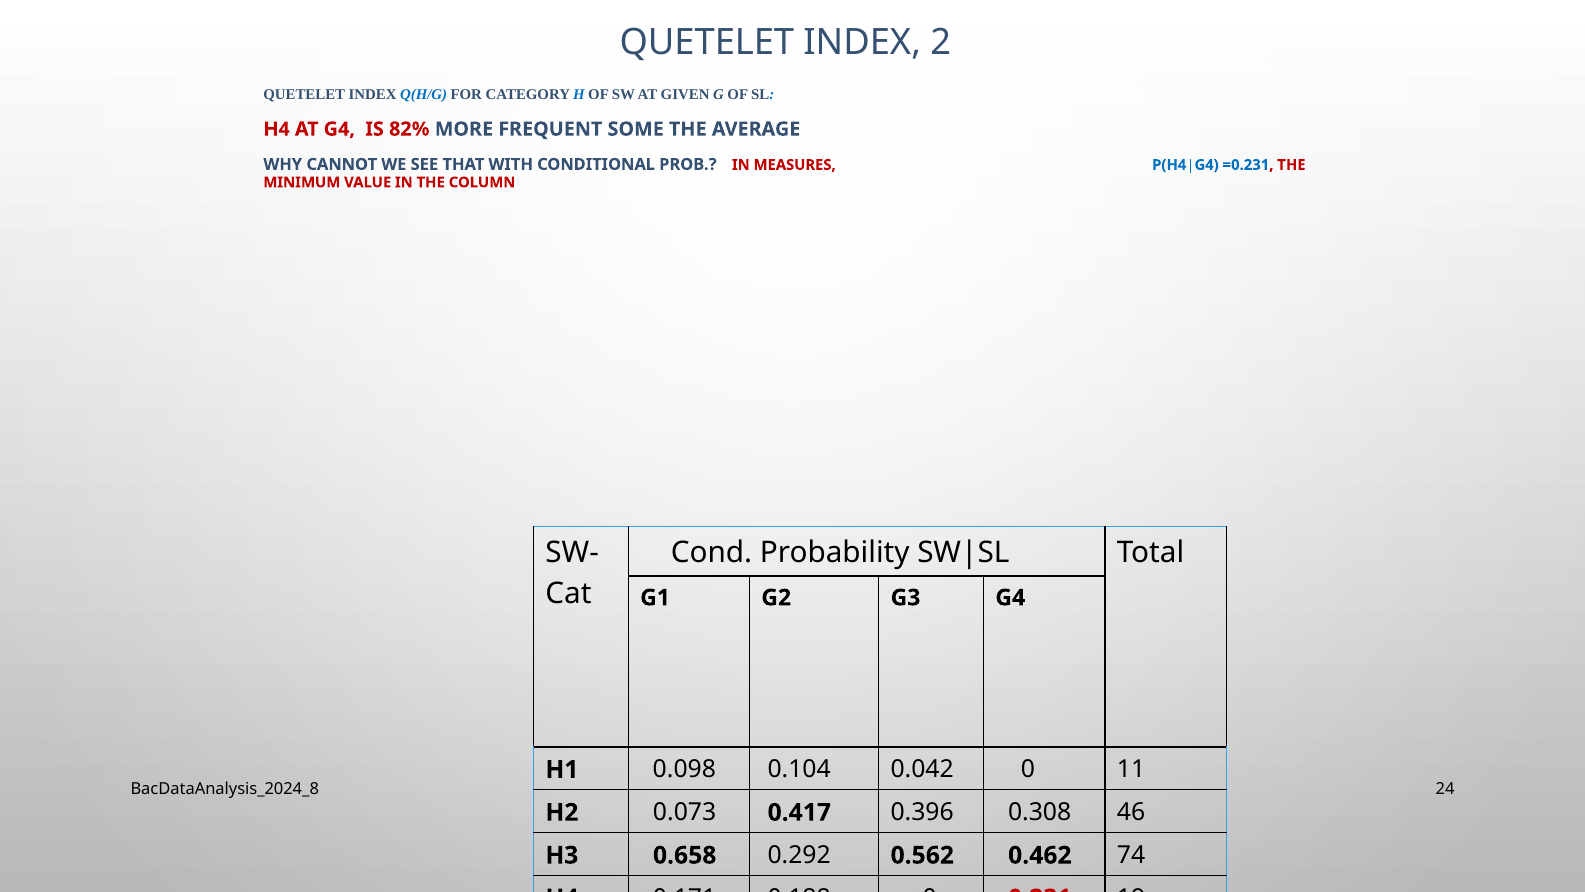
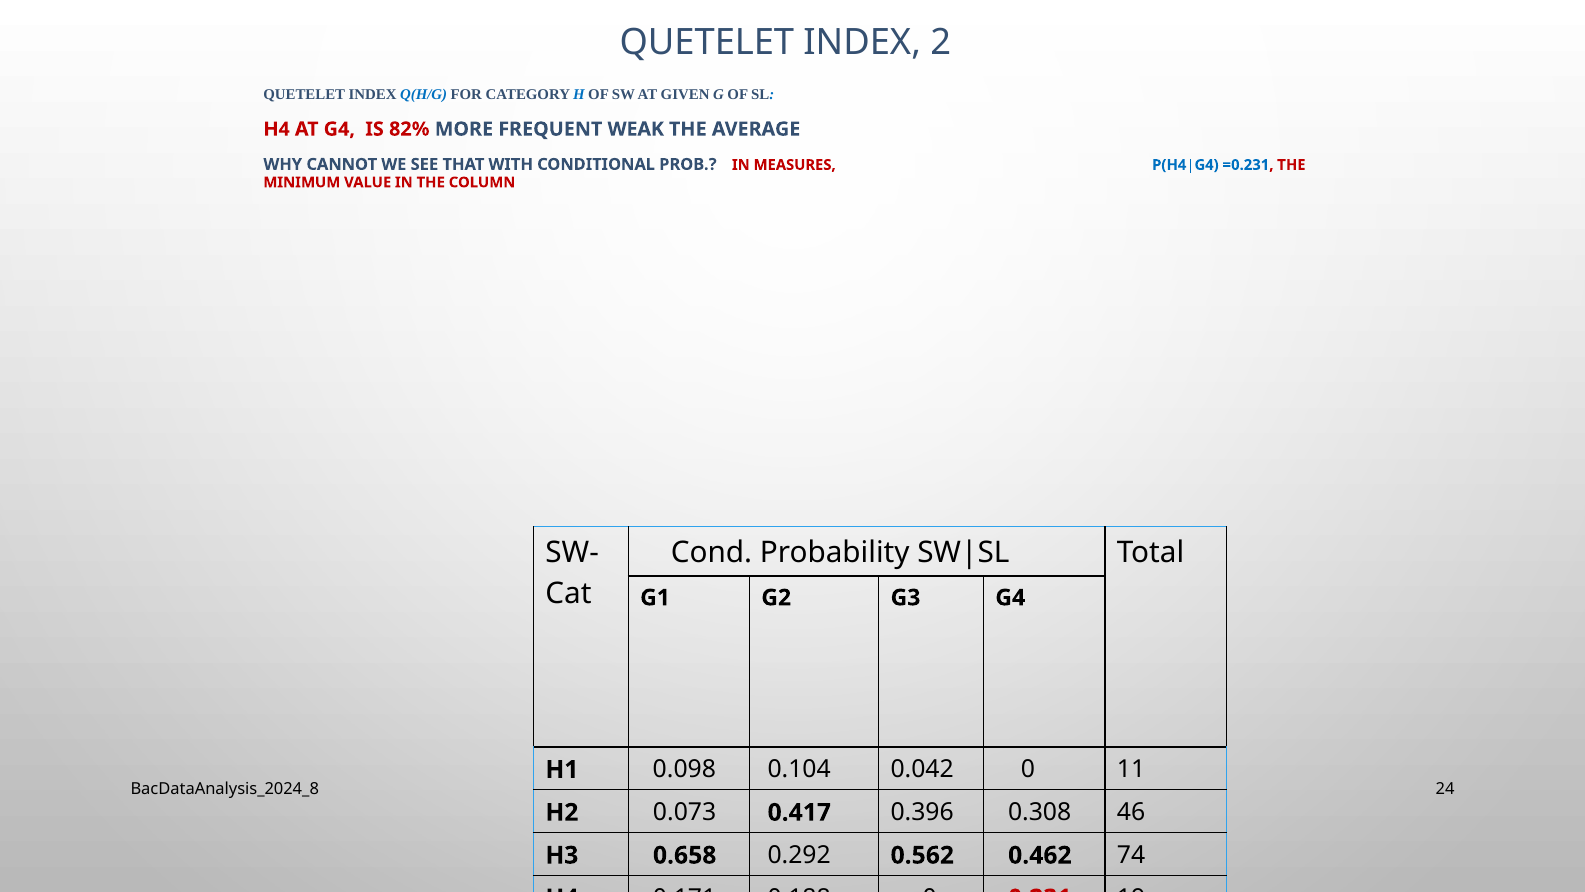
SOME: SOME -> WEAK (636, 129)
